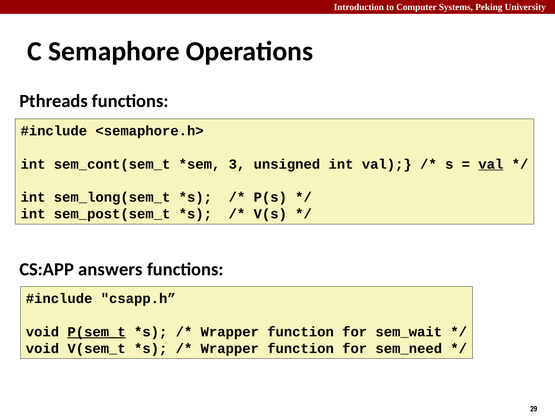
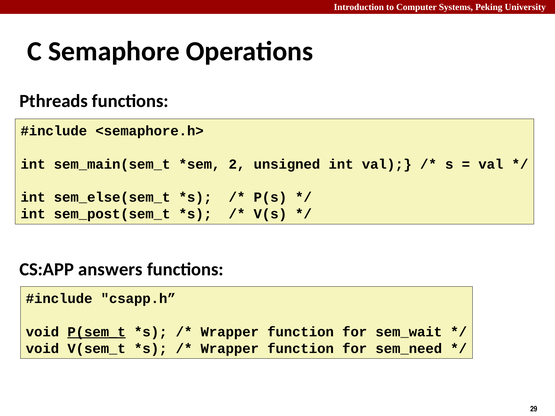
sem_cont(sem_t: sem_cont(sem_t -> sem_main(sem_t (112, 164)
3: 3 -> 2 (237, 164)
val underline: present -> none (491, 164)
sem_long(sem_t: sem_long(sem_t -> sem_else(sem_t (112, 197)
